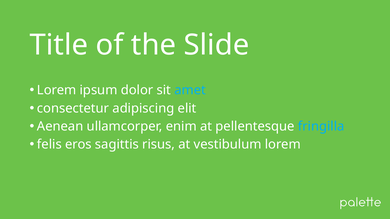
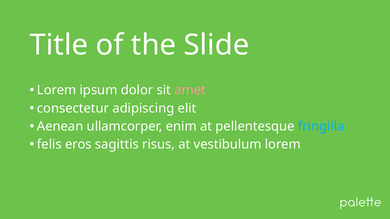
amet colour: light blue -> pink (190, 90)
